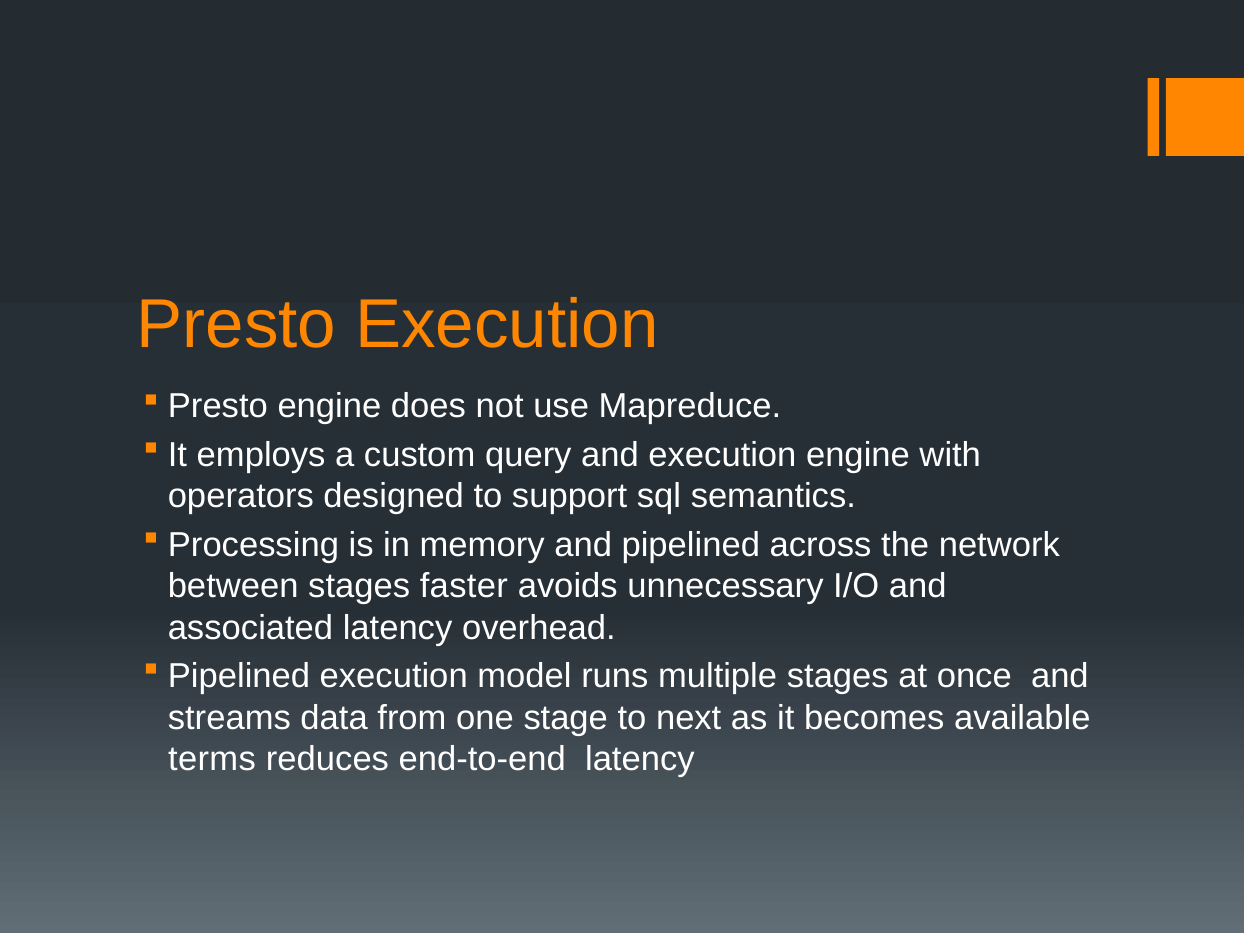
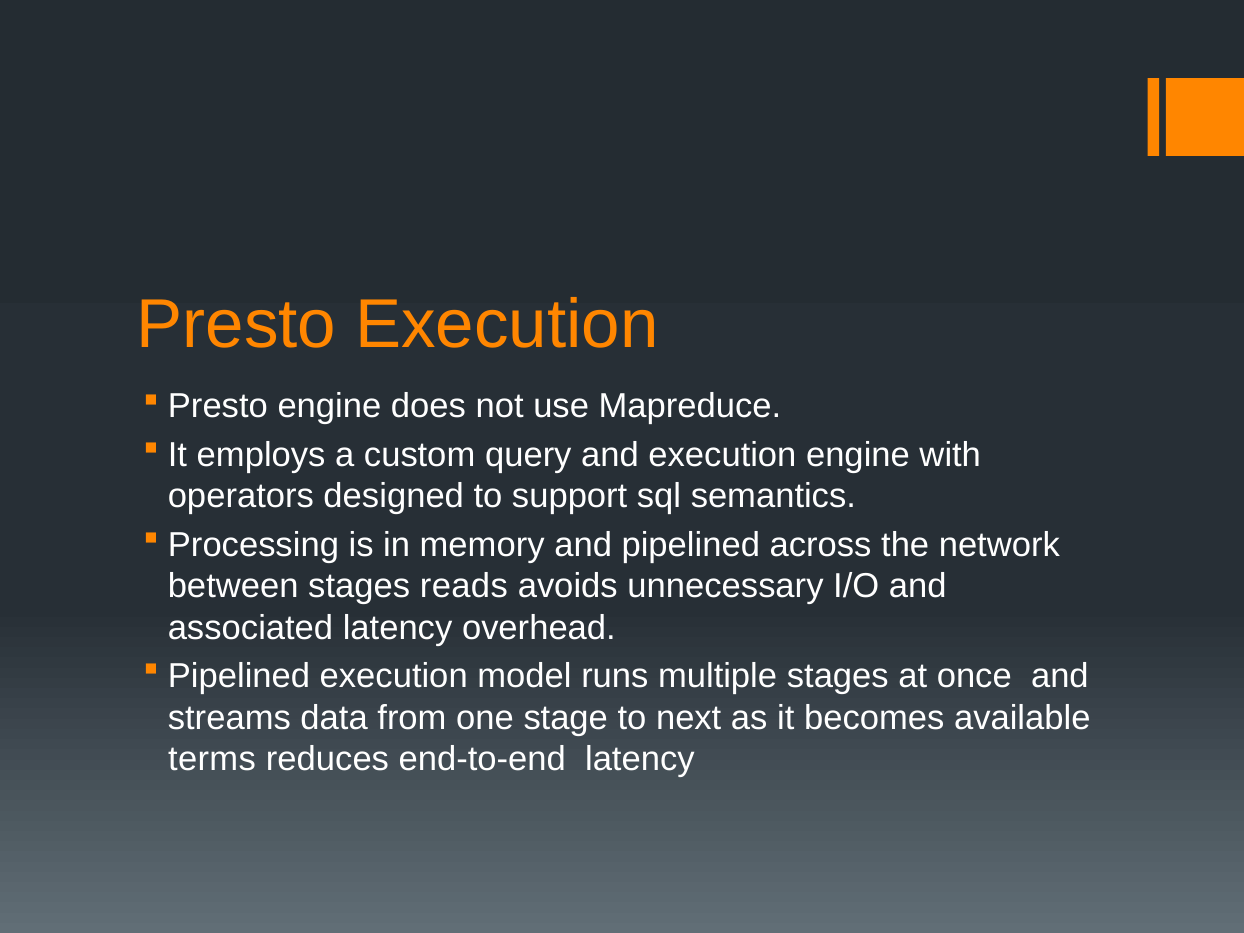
faster: faster -> reads (464, 586)
